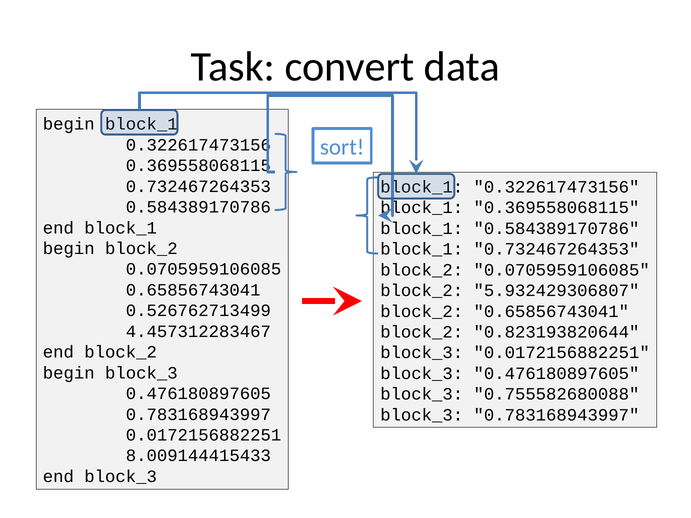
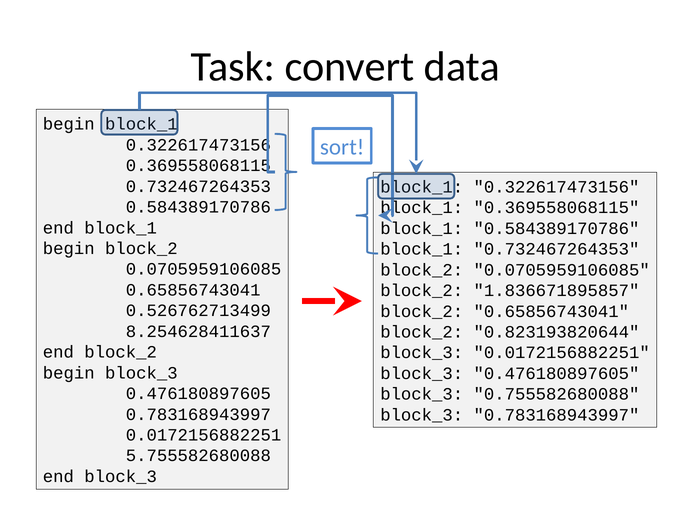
5.932429306807: 5.932429306807 -> 1.836671895857 (556, 291)
4.457312283467: 4.457312283467 -> 8.254628411637 (198, 332)
8.009144415433: 8.009144415433 -> 5.755582680088 (198, 456)
